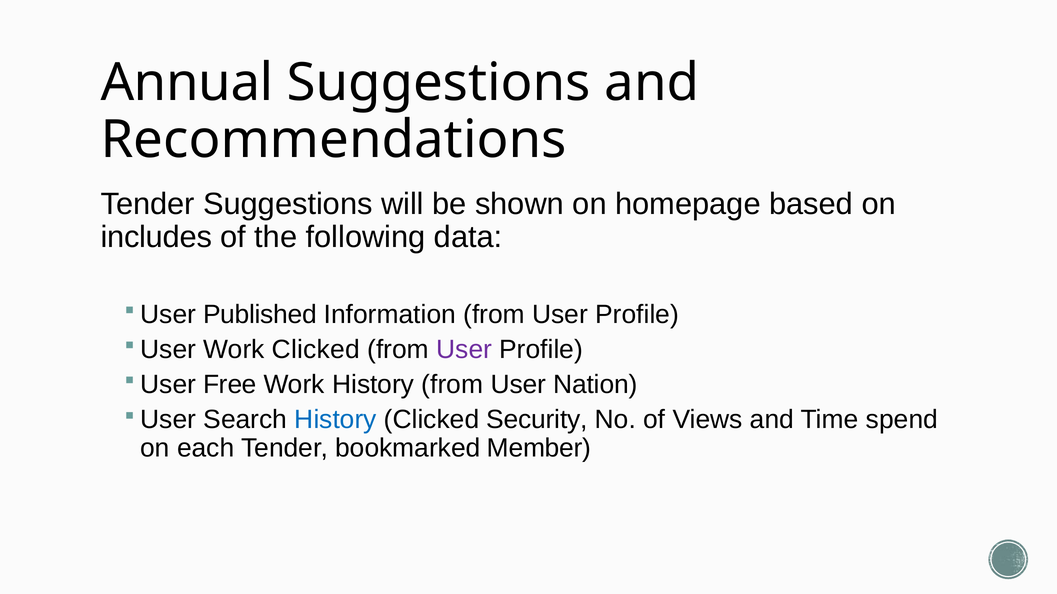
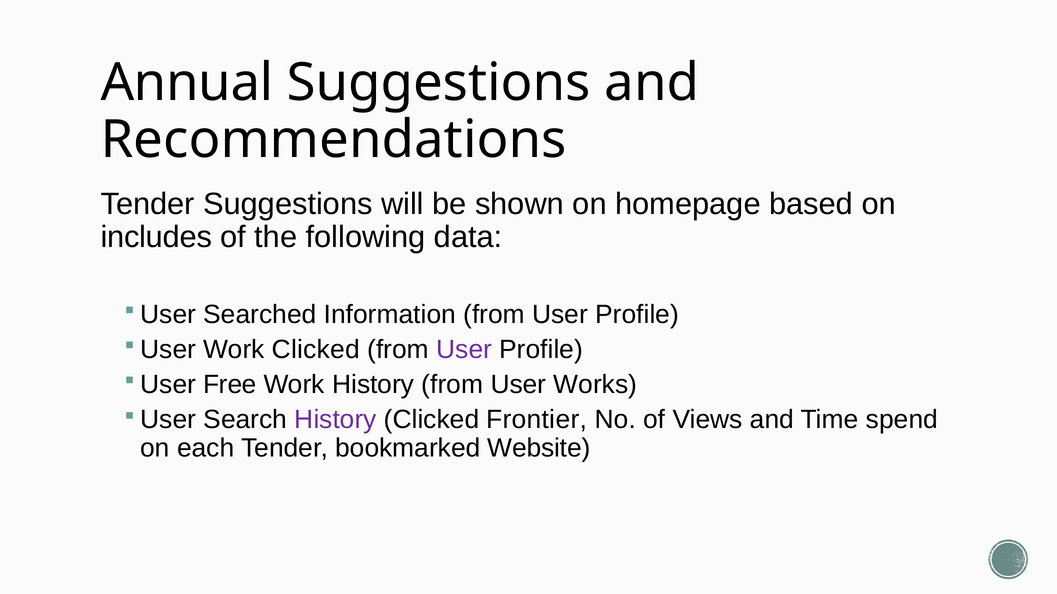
Published: Published -> Searched (260, 315)
Nation: Nation -> Works (595, 385)
History colour: blue -> purple (336, 420)
Security: Security -> Frontier (537, 420)
Member: Member -> Website (539, 449)
